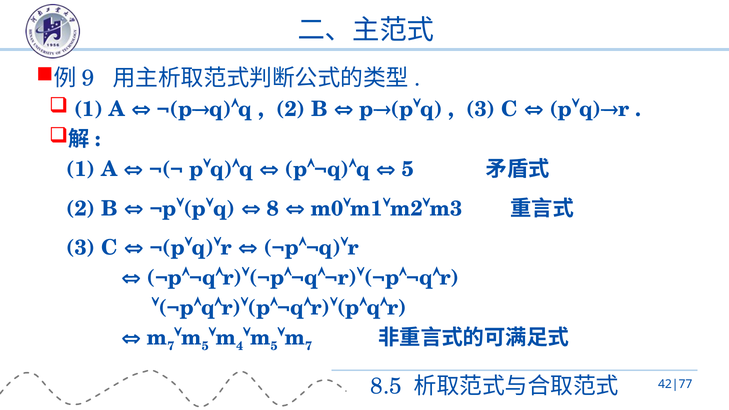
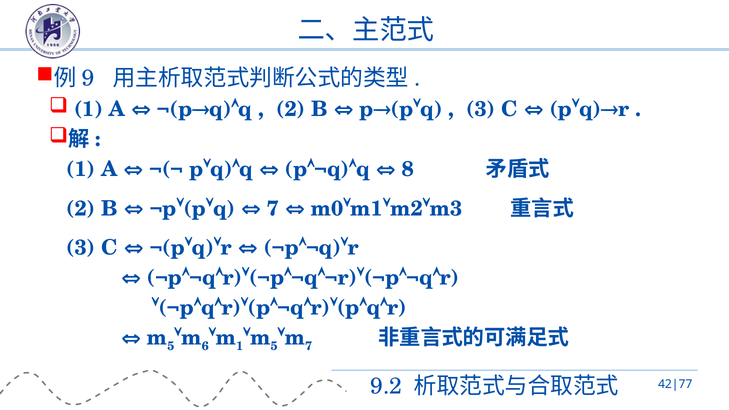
5: 5 -> 8 (408, 169)
8: 8 -> 7 (273, 209)
7: 7 -> 5 (171, 346)
5: 5 -> 6 (205, 346)
4: 4 -> 1 (240, 346)
8.5: 8.5 -> 9.2 (386, 386)
